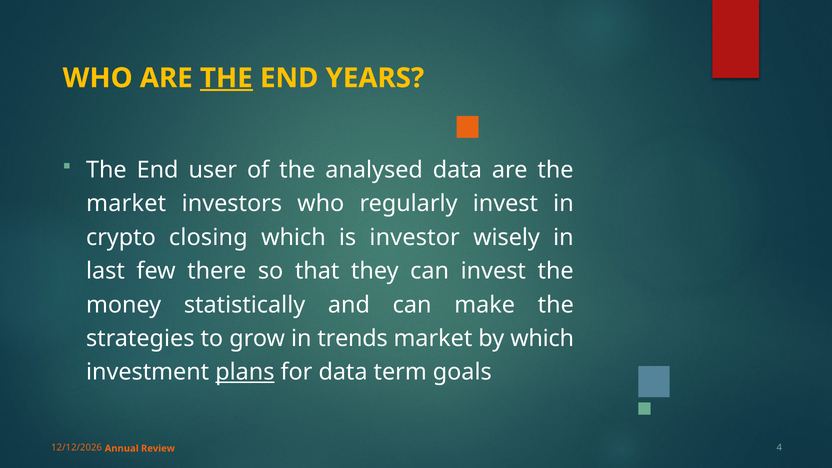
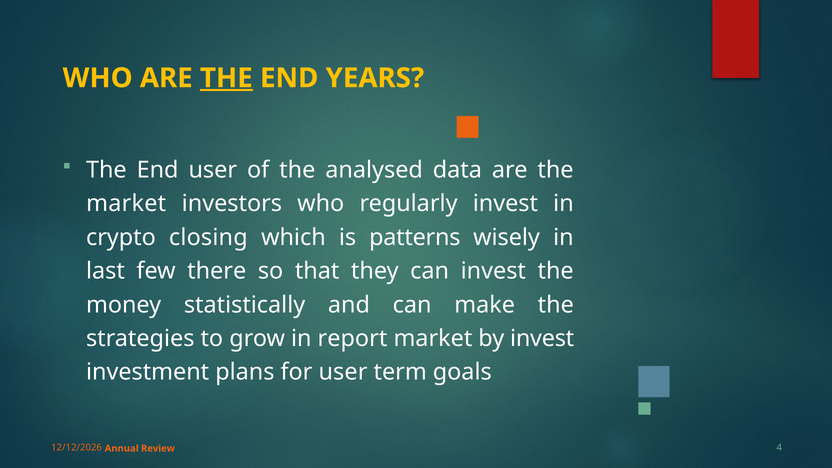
investor: investor -> patterns (415, 237)
trends: trends -> report (352, 338)
by which: which -> invest (542, 338)
plans underline: present -> none (245, 372)
for data: data -> user (343, 372)
